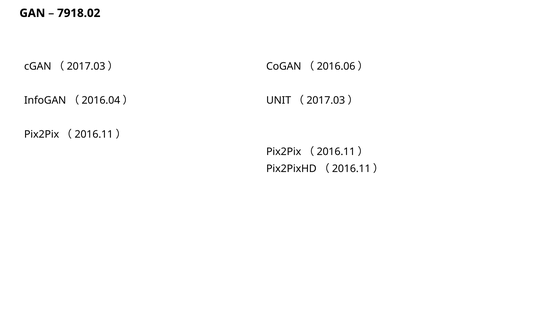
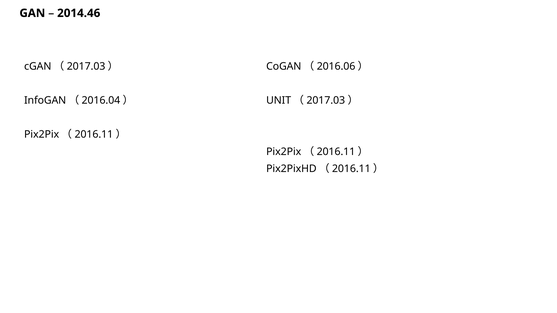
7918.02: 7918.02 -> 2014.46 (79, 13)
